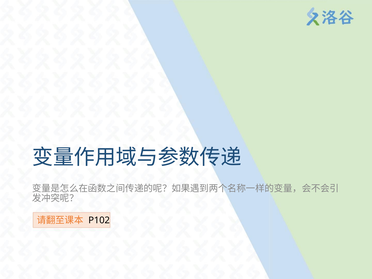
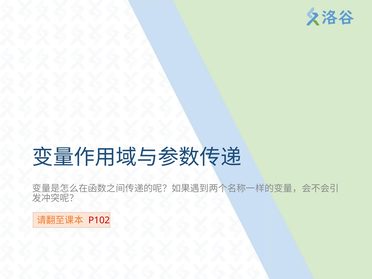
P102 colour: black -> red (99, 220)
